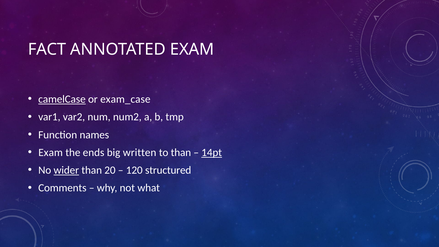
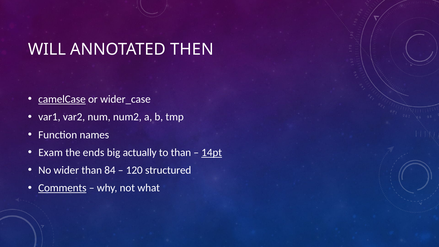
FACT: FACT -> WILL (47, 49)
ANNOTATED EXAM: EXAM -> THEN (192, 49)
exam_case: exam_case -> wider_case (125, 99)
written: written -> actually (140, 152)
wider underline: present -> none (66, 170)
20: 20 -> 84 (110, 170)
Comments underline: none -> present (62, 188)
